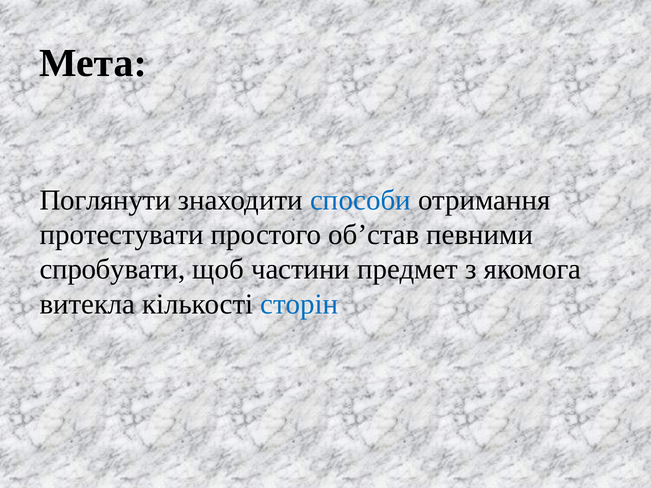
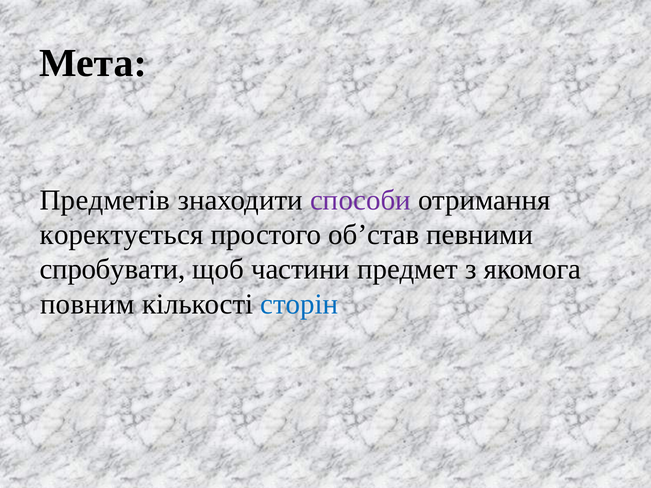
Поглянути: Поглянути -> Предметів (105, 200)
способи colour: blue -> purple (360, 200)
протестувати: протестувати -> коректується (122, 235)
витекла: витекла -> повним (87, 304)
